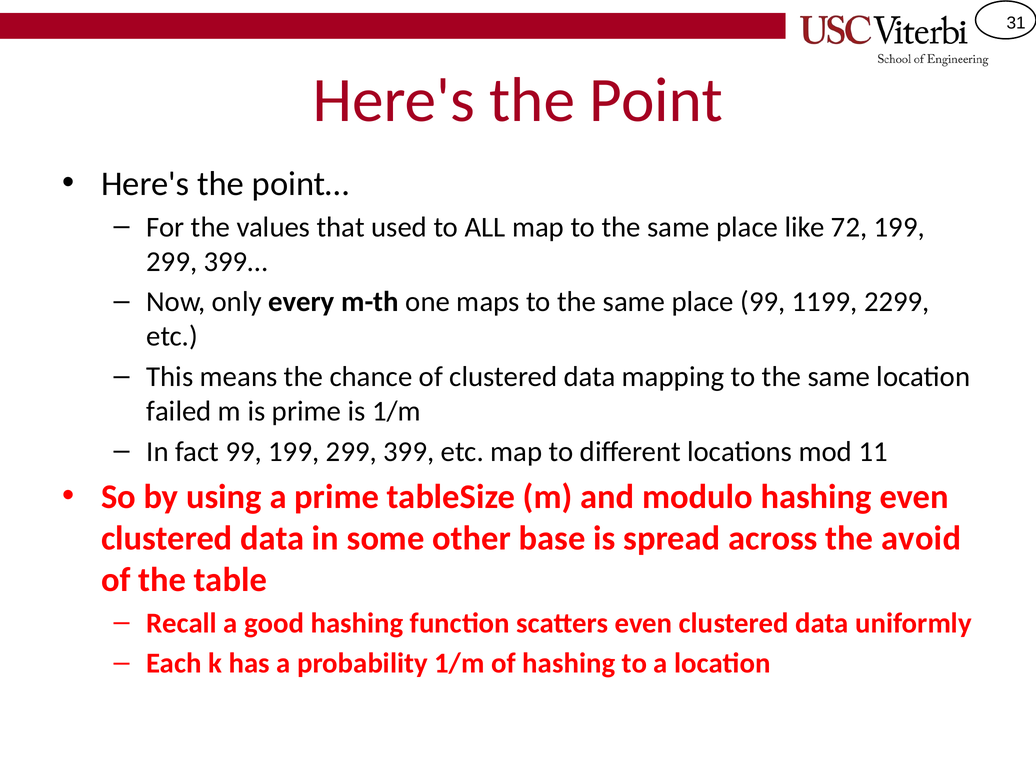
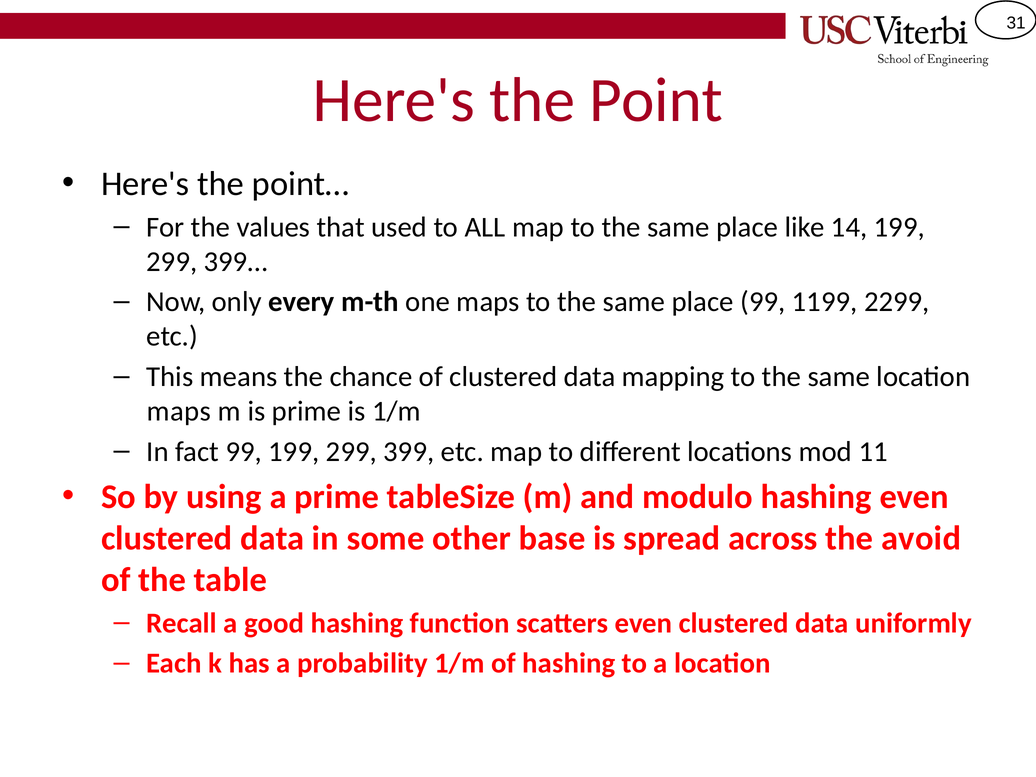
72: 72 -> 14 (849, 227)
failed: failed -> maps (179, 411)
